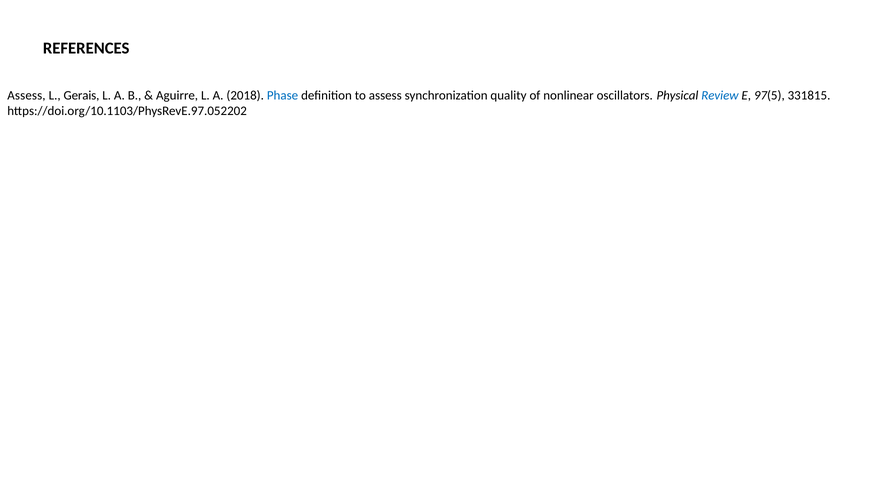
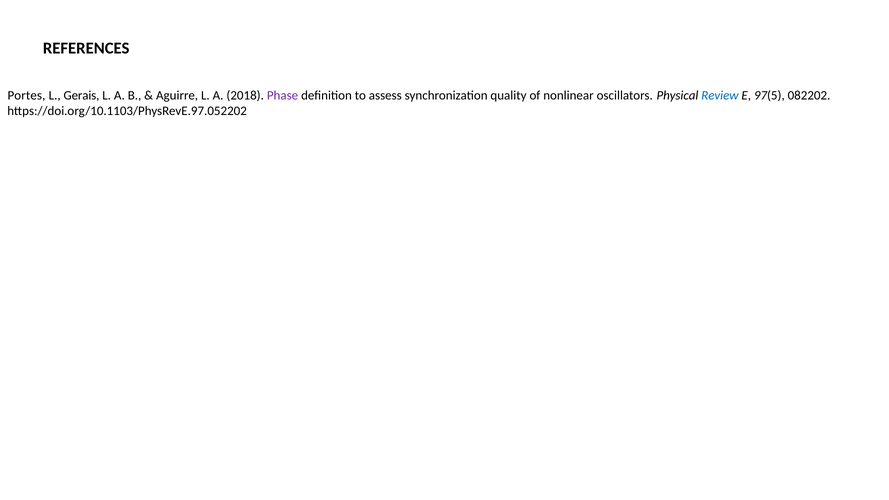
Assess: Assess -> Portes (26, 95)
Phase colour: blue -> purple (283, 95)
331815: 331815 -> 082202 (809, 95)
